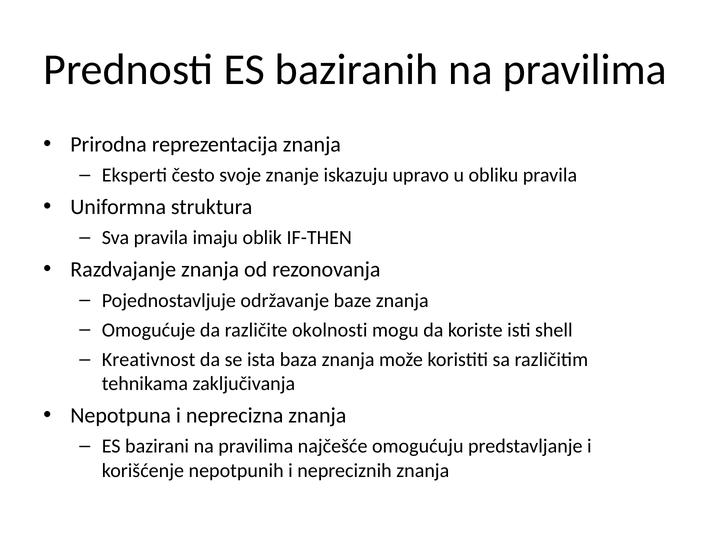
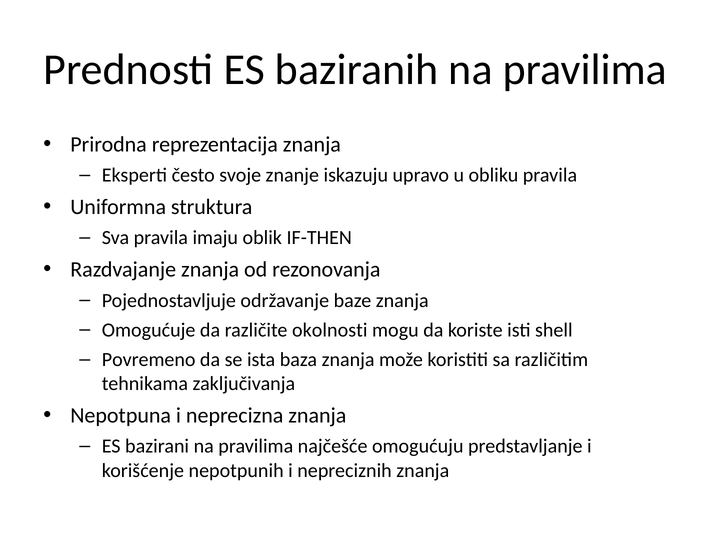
Kreativnost: Kreativnost -> Povremeno (149, 360)
